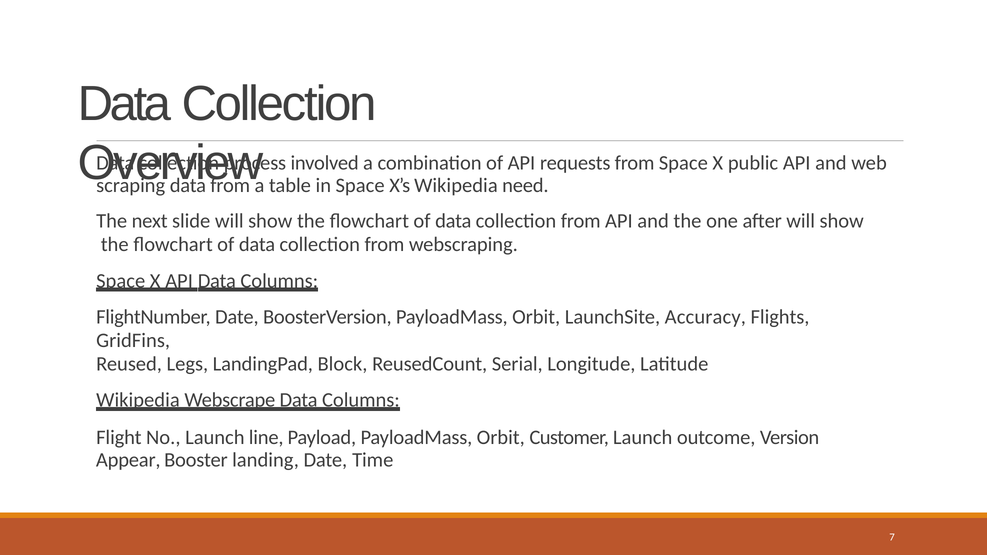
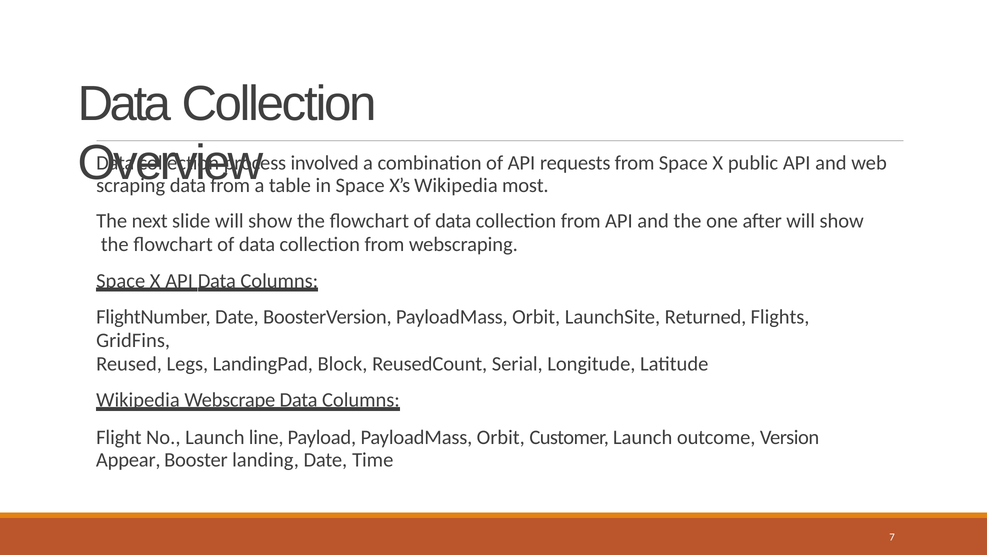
need: need -> most (525, 186)
Accuracy: Accuracy -> Returned (706, 317)
